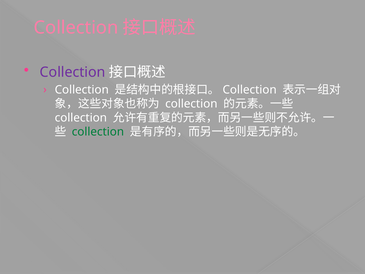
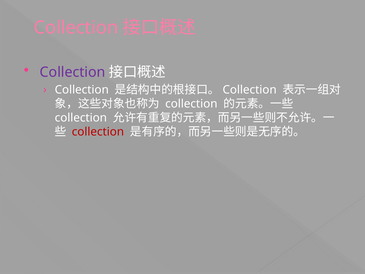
collection colour: green -> red (98, 132)
